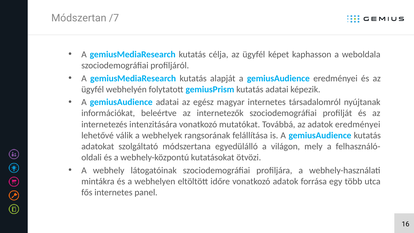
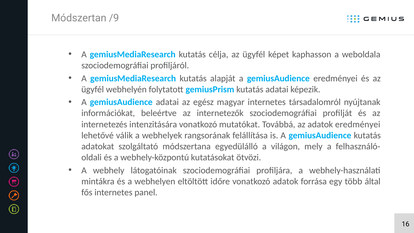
/7: /7 -> /9 (114, 18)
utca: utca -> által (373, 181)
